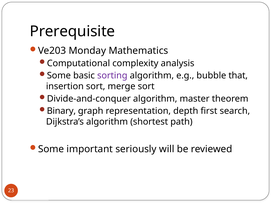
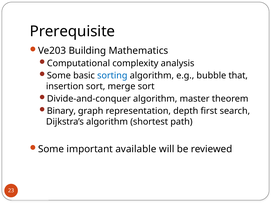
Monday: Monday -> Building (87, 51)
sorting colour: purple -> blue (112, 76)
seriously: seriously -> available (136, 149)
